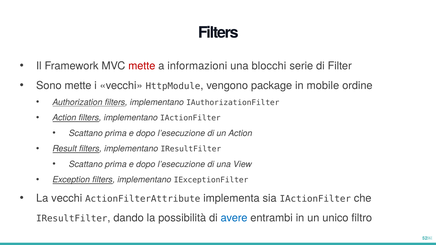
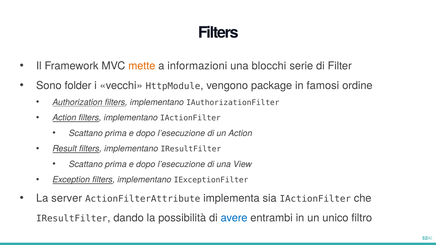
mette colour: red -> orange (142, 66)
Sono mette: mette -> folder (78, 86)
mobile: mobile -> famosi (323, 86)
La vecchi: vecchi -> server (67, 198)
